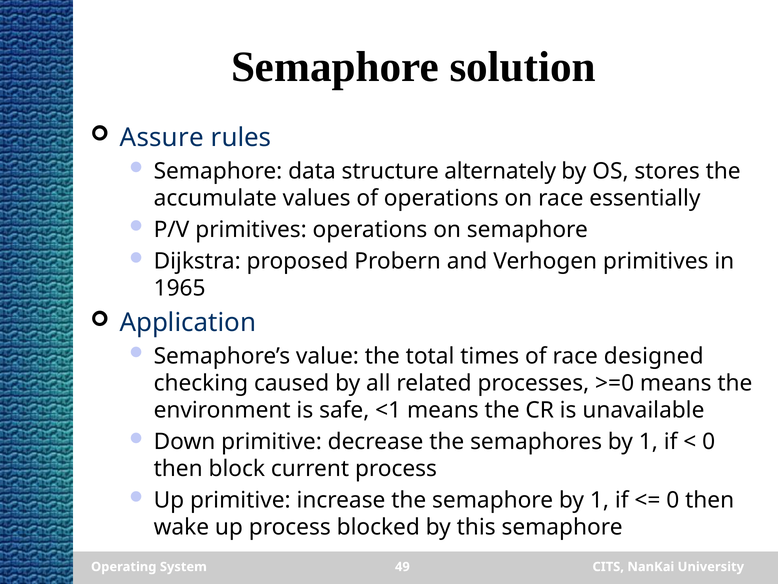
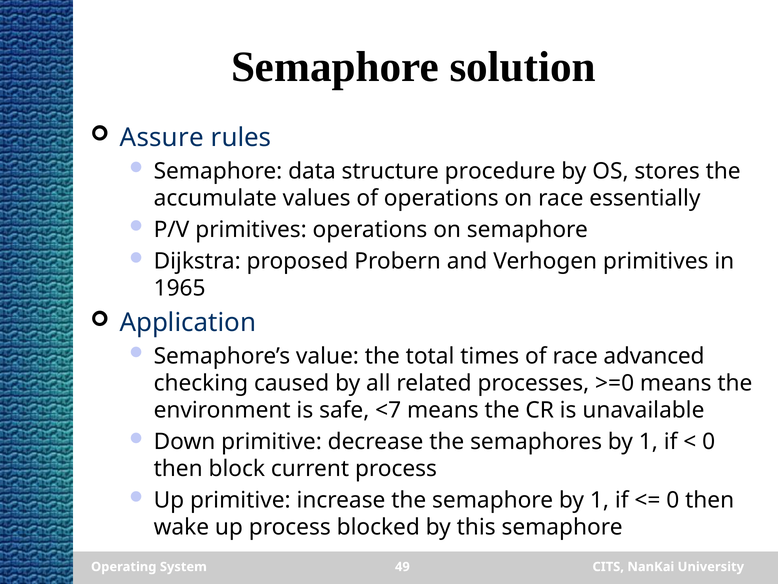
alternately: alternately -> procedure (500, 171)
designed: designed -> advanced (654, 356)
<1: <1 -> <7 (388, 410)
